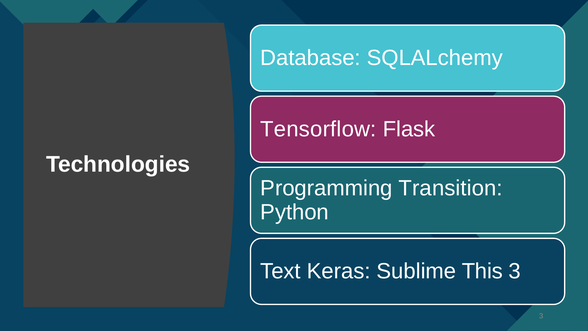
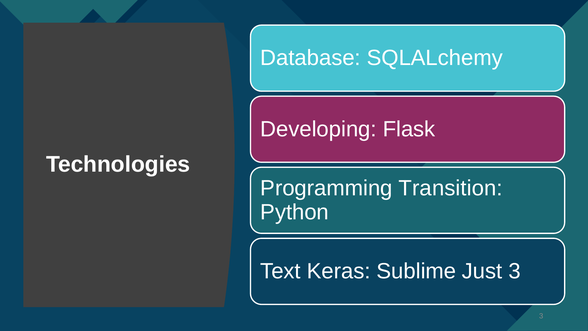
Tensorflow: Tensorflow -> Developing (318, 129)
This: This -> Just (482, 271)
